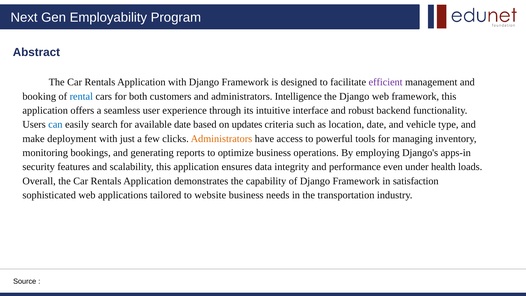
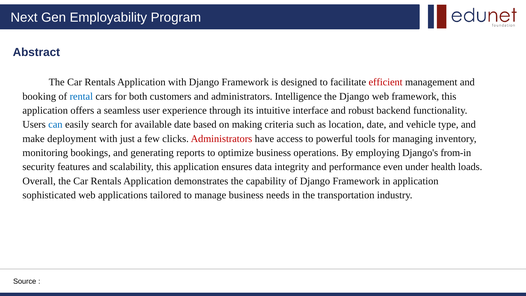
efficient colour: purple -> red (386, 82)
updates: updates -> making (247, 124)
Administrators colour: orange -> red (221, 139)
apps-in: apps-in -> from-in (456, 153)
in satisfaction: satisfaction -> application (416, 181)
website: website -> manage (210, 195)
